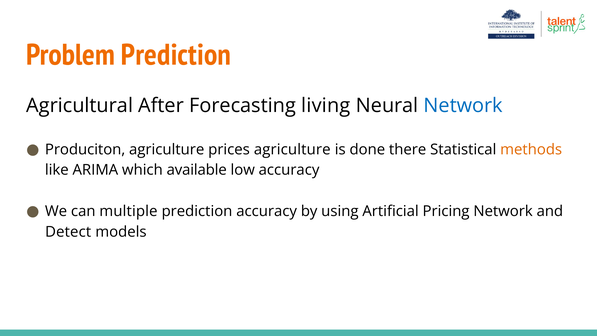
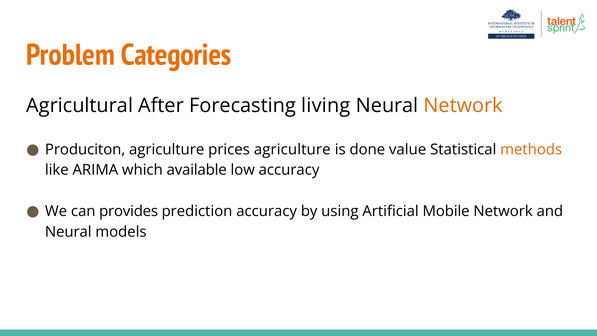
Problem Prediction: Prediction -> Categories (176, 55)
Network colour: blue -> orange (463, 106)
there: there -> value (408, 149)
multiple: multiple -> provides (129, 211)
Pricing: Pricing -> Mobile (446, 211)
Detect: Detect -> Neural (68, 232)
